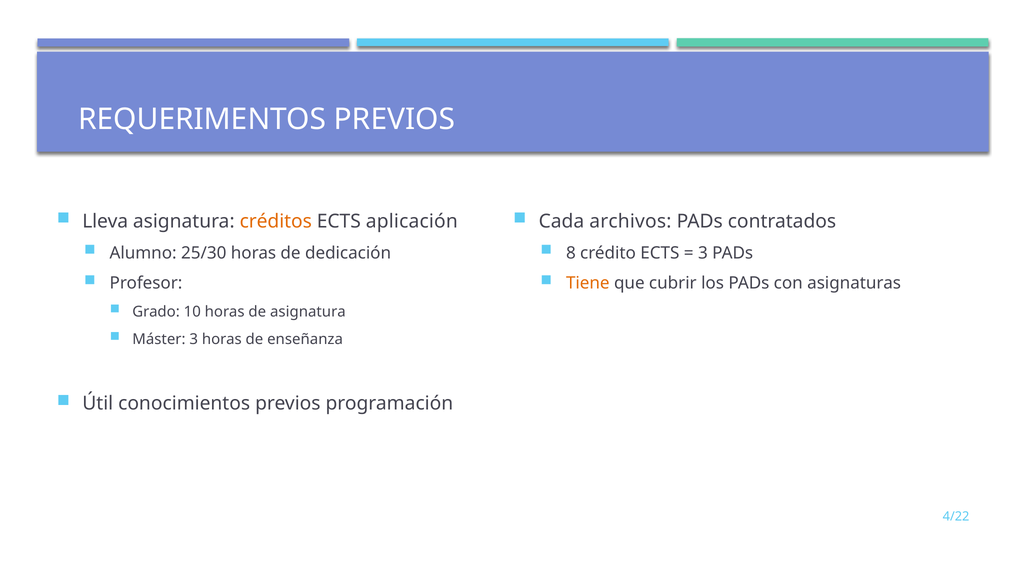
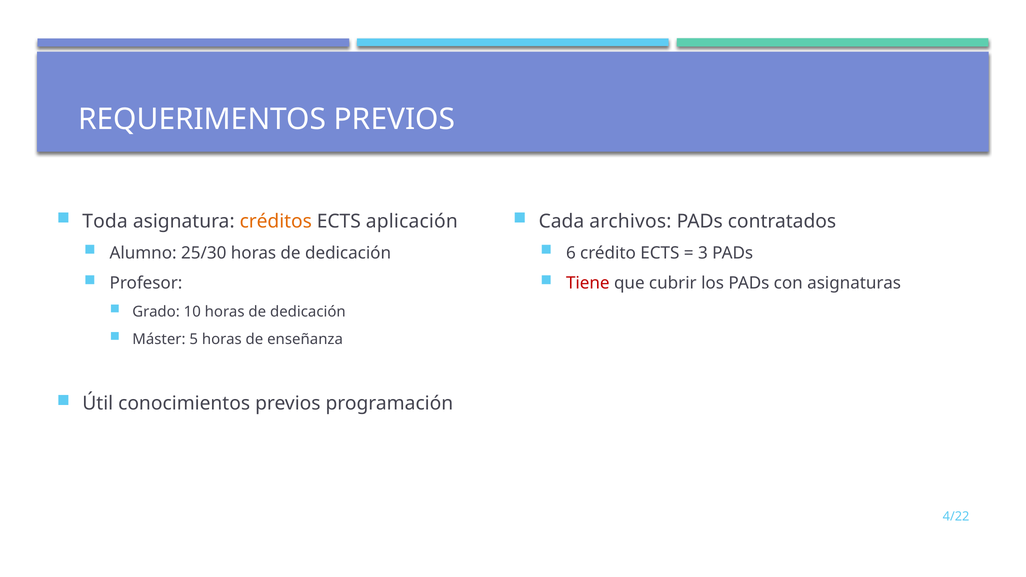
Lleva: Lleva -> Toda (105, 222)
8: 8 -> 6 (571, 253)
Tiene colour: orange -> red (588, 283)
10 horas de asignatura: asignatura -> dedicación (308, 312)
Máster 3: 3 -> 5 (194, 339)
